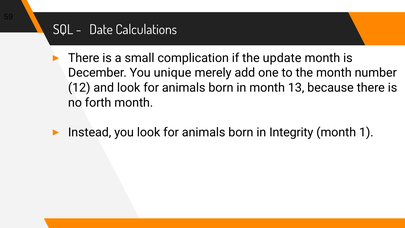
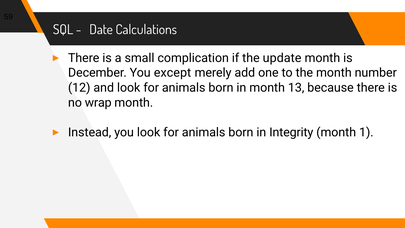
unique: unique -> except (173, 73)
forth: forth -> wrap (98, 103)
